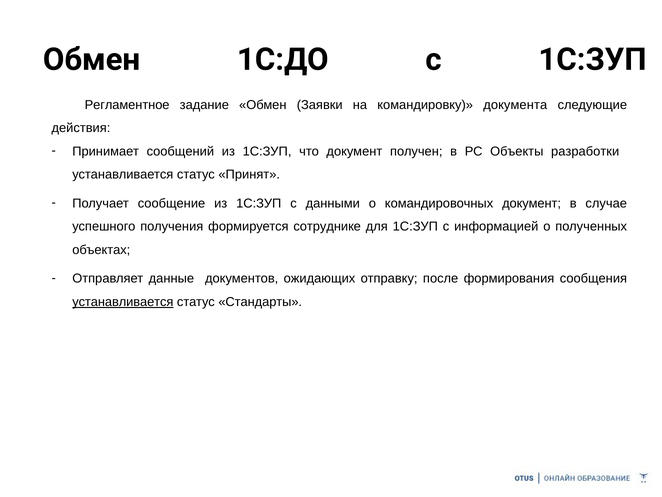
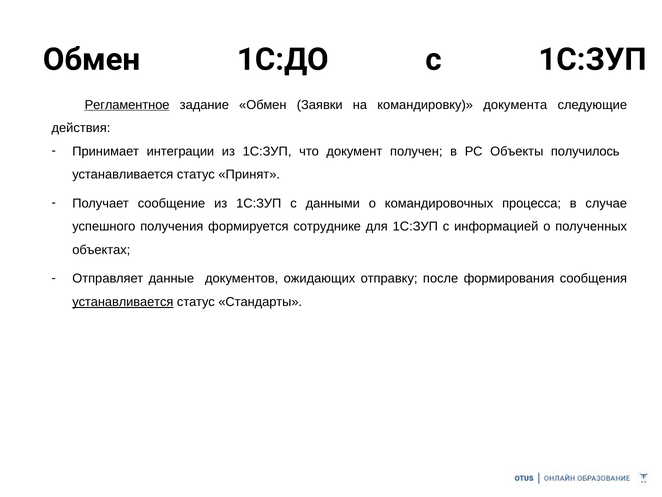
Регламентное underline: none -> present (127, 105)
сообщений: сообщений -> интеграции (180, 151)
разработки: разработки -> получилось (585, 151)
командировочных документ: документ -> процесса (532, 203)
